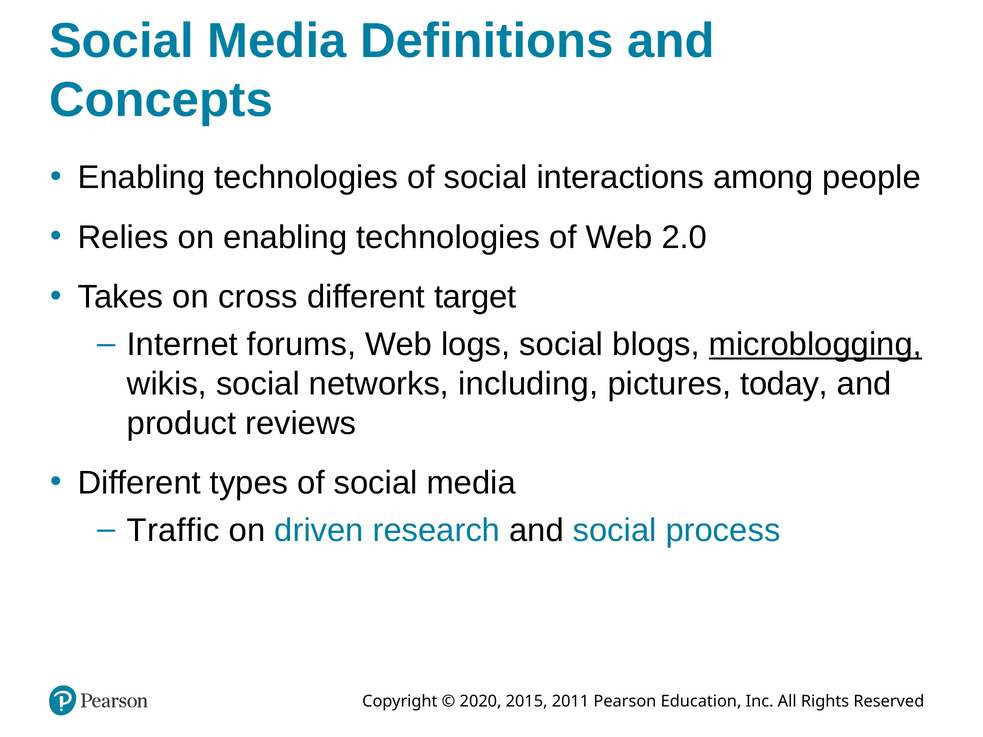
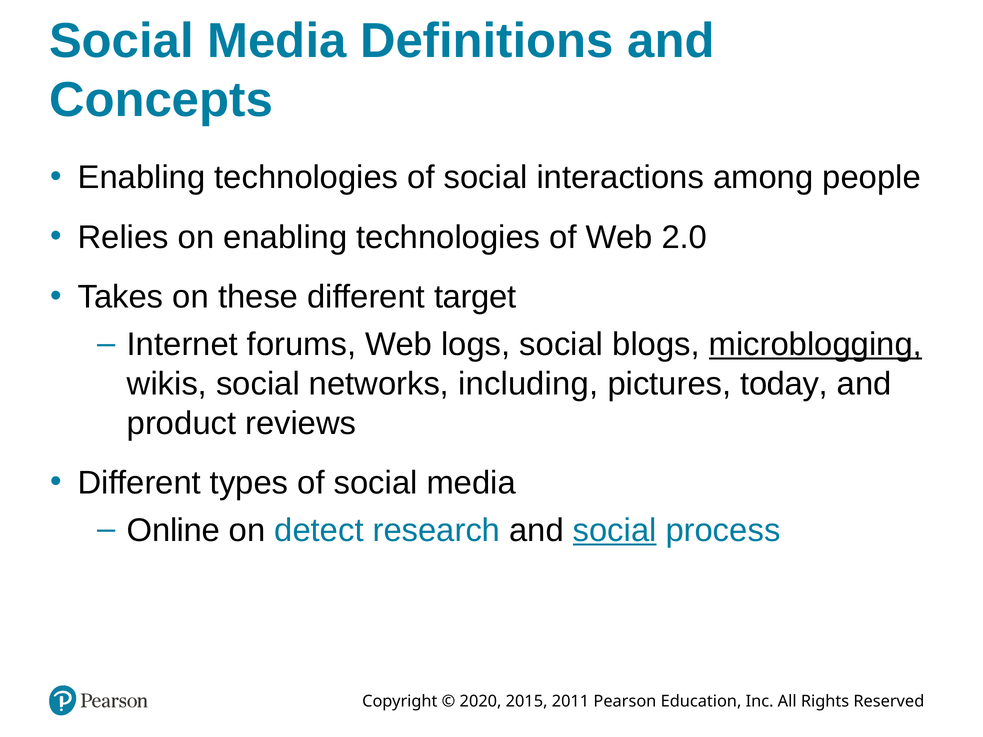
cross: cross -> these (258, 297)
Traffic: Traffic -> Online (174, 531)
driven: driven -> detect (319, 531)
social underline: none -> present (615, 531)
